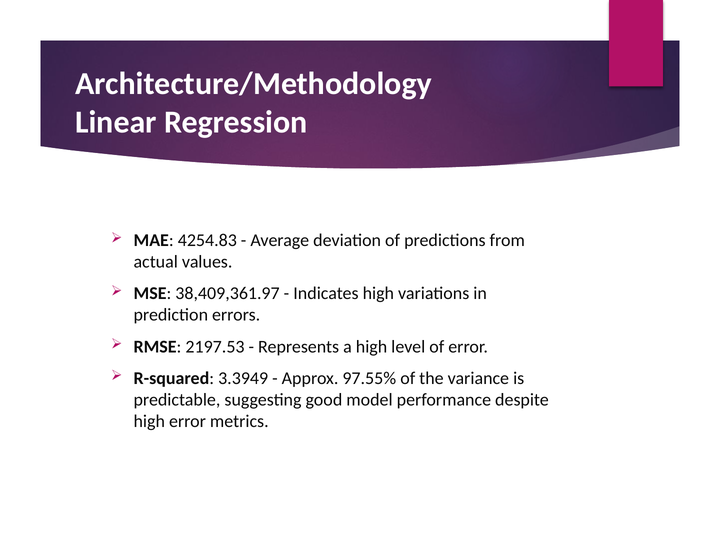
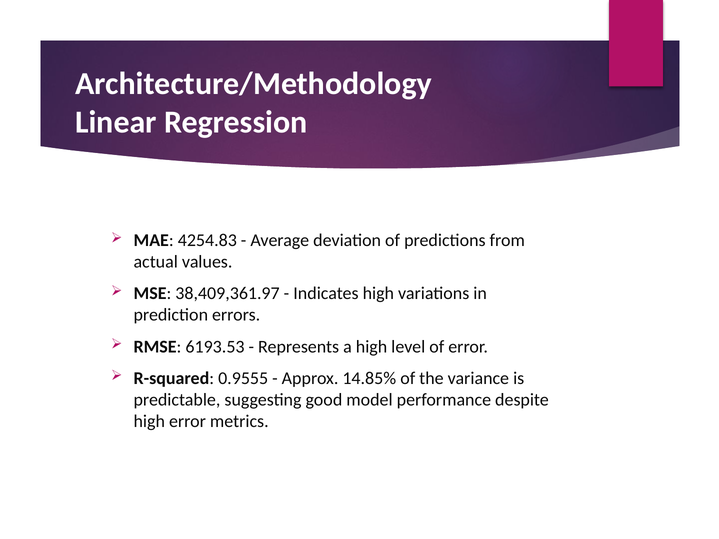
2197.53: 2197.53 -> 6193.53 (215, 347)
3.3949: 3.3949 -> 0.9555 (243, 378)
97.55%: 97.55% -> 14.85% (369, 378)
